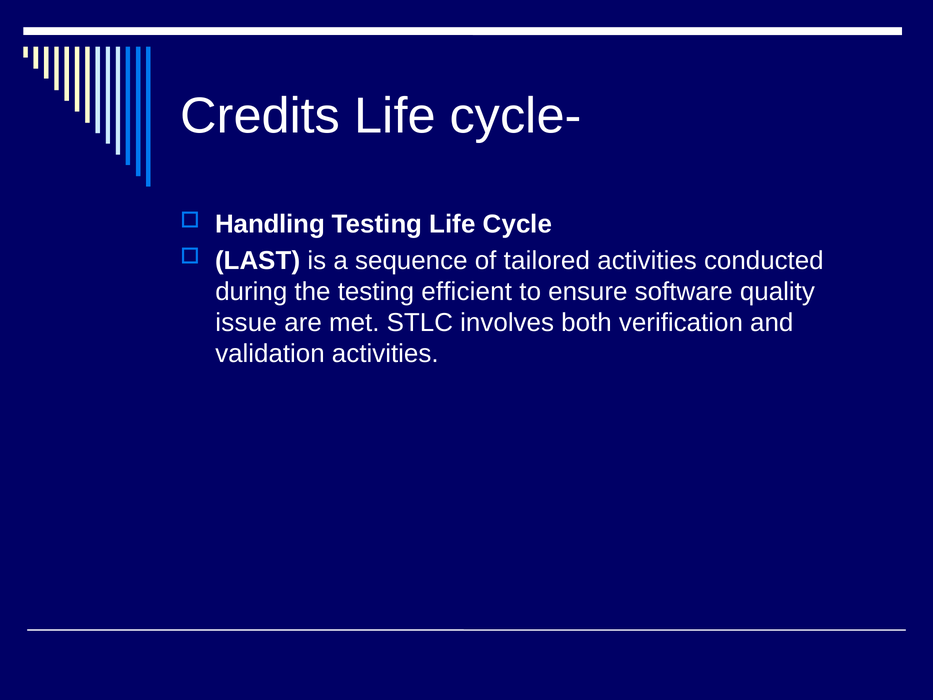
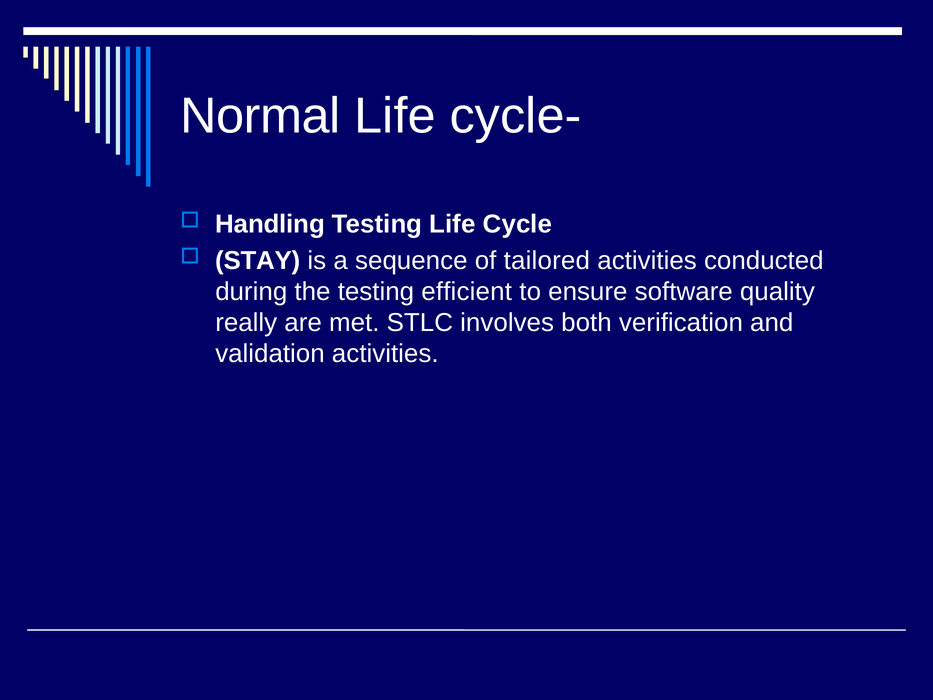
Credits: Credits -> Normal (260, 116)
LAST: LAST -> STAY (258, 260)
issue: issue -> really (246, 323)
